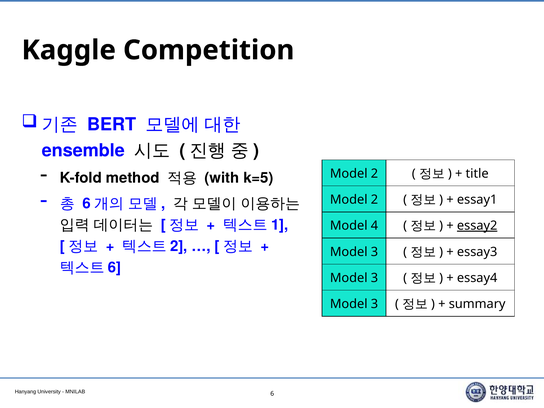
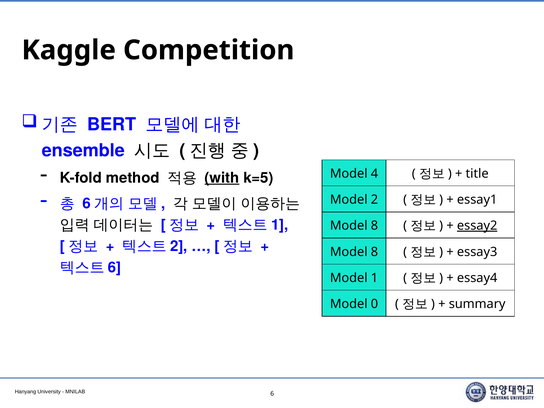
with underline: none -> present (222, 178)
2: 2 -> 4 (374, 174)
4: 4 -> 8 (374, 226)
3: 3 -> 8 (374, 252)
3: 3 -> 1 (374, 278)
3: 3 -> 0 (374, 304)
